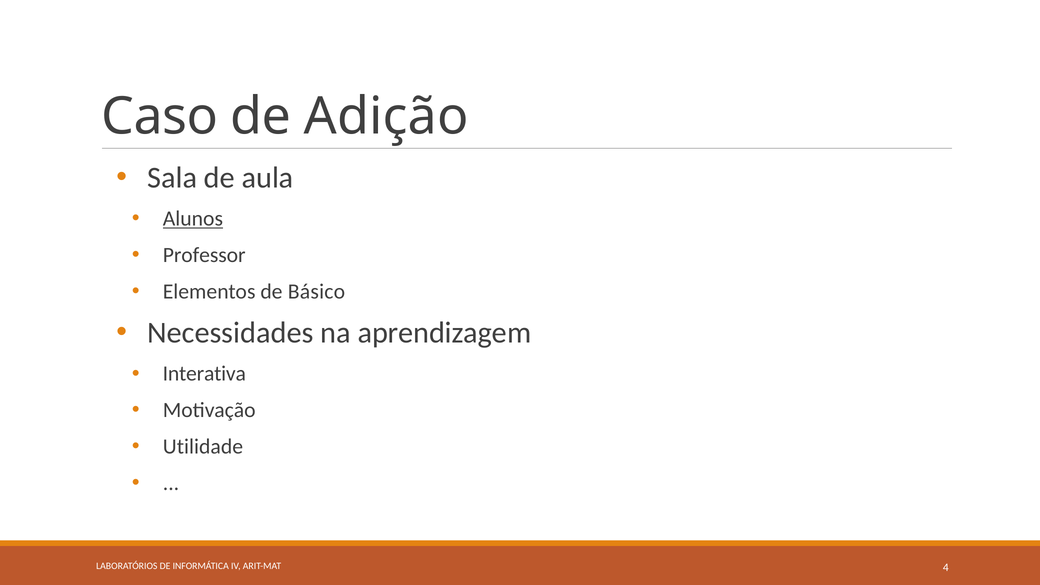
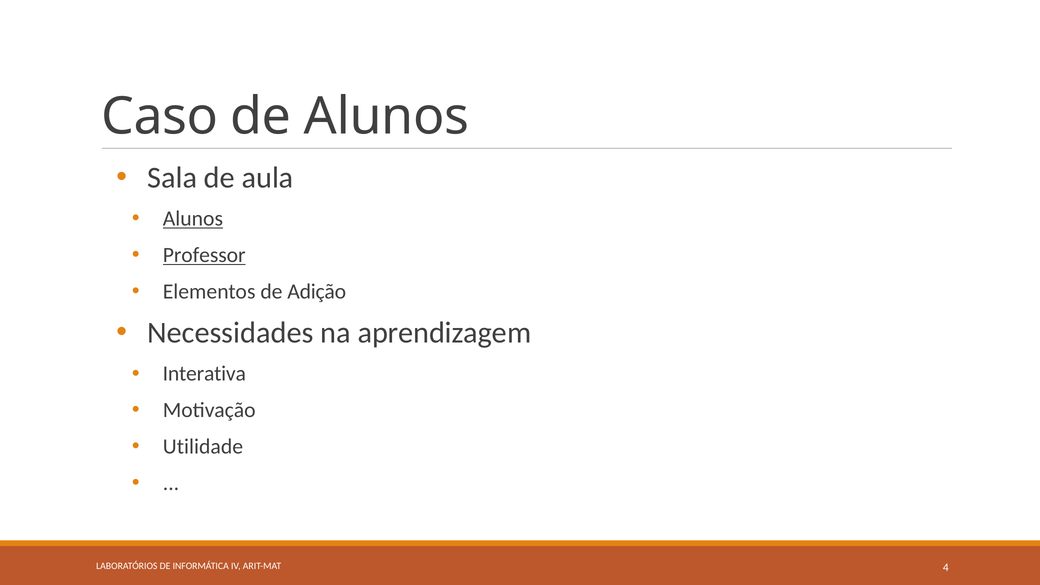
de Adição: Adição -> Alunos (386, 117)
Professor underline: none -> present (204, 255)
Básico: Básico -> Adição (317, 292)
